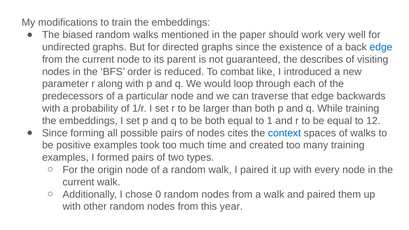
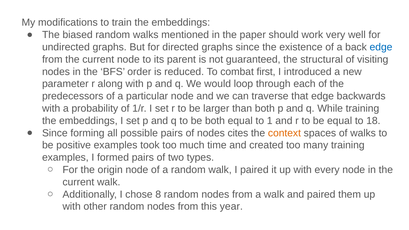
describes: describes -> structural (322, 59)
like: like -> first (266, 72)
12: 12 -> 18 (373, 121)
context colour: blue -> orange (284, 133)
0: 0 -> 8 (158, 194)
